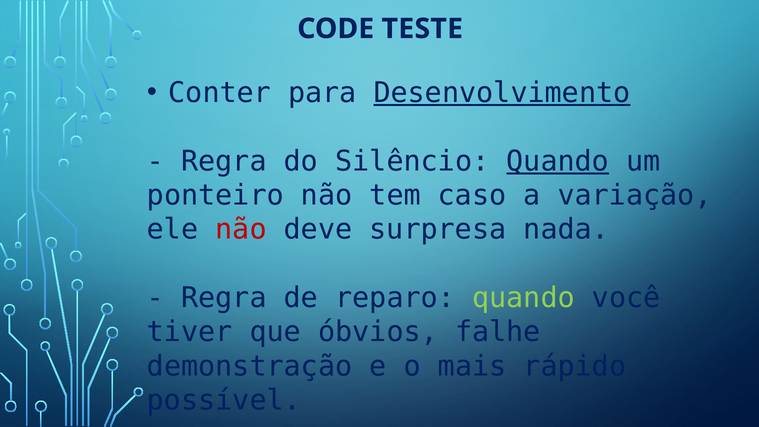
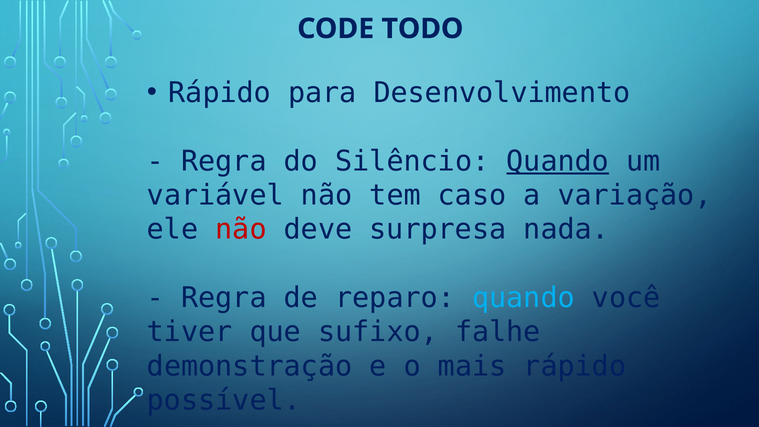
TESTE: TESTE -> TODO (423, 29)
Conter: Conter -> Rápido (220, 93)
Desenvolvimento underline: present -> none (502, 93)
ponteiro: ponteiro -> variável (215, 195)
quando colour: light green -> light blue (523, 298)
óbvios: óbvios -> sufixo (378, 332)
